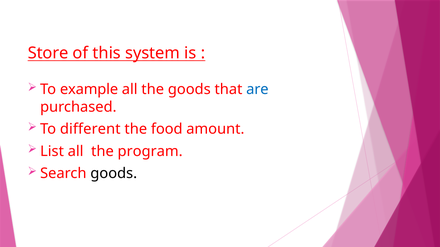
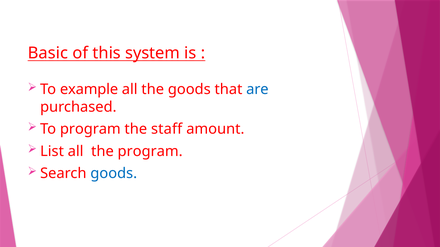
Store: Store -> Basic (48, 53)
To different: different -> program (90, 129)
food: food -> staff (167, 129)
goods colour: black -> blue (114, 174)
